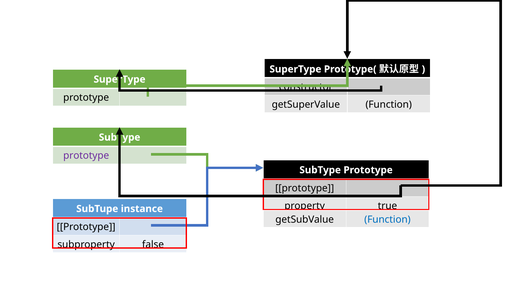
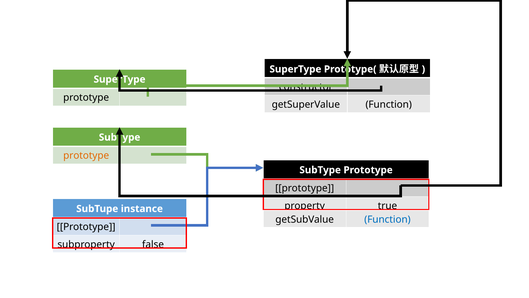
prototype colour: purple -> orange (86, 155)
